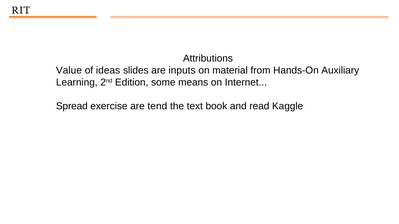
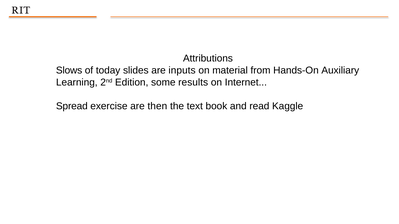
Value: Value -> Slows (69, 70)
ideas: ideas -> today (108, 70)
means: means -> results (193, 82)
tend: tend -> then (157, 106)
